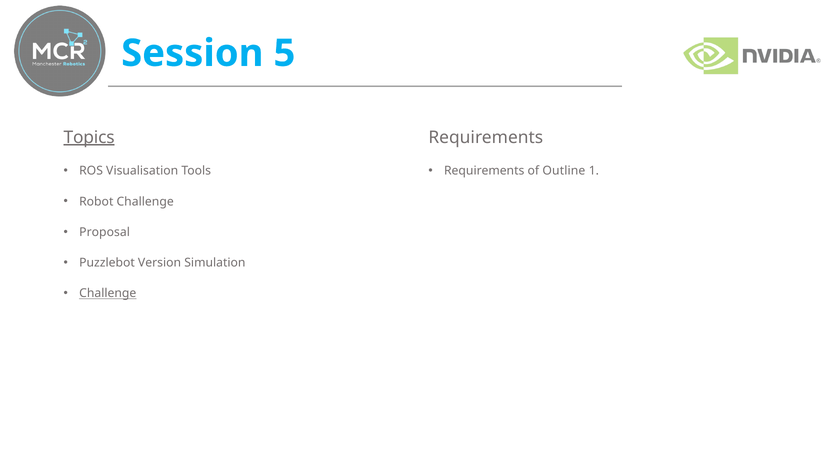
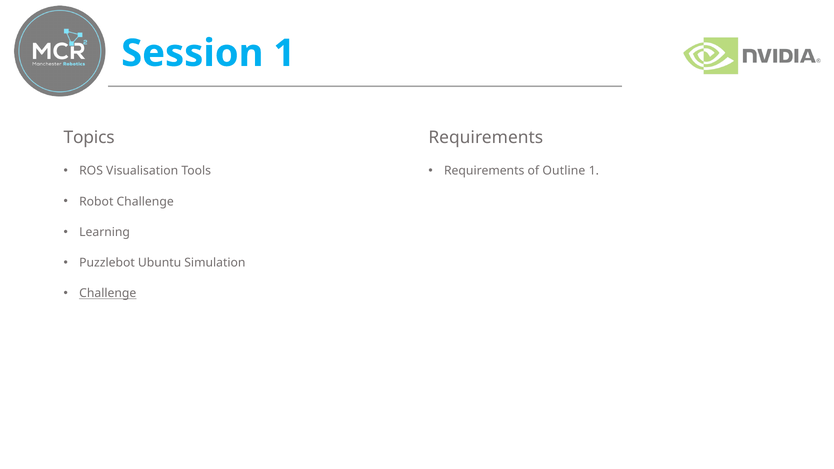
Session 5: 5 -> 1 (284, 53)
Topics underline: present -> none (89, 137)
Proposal: Proposal -> Learning (105, 232)
Version: Version -> Ubuntu (160, 263)
